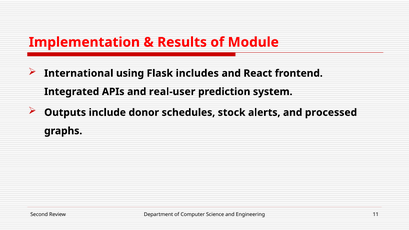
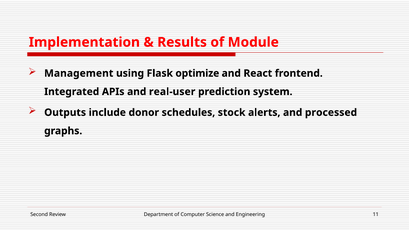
International: International -> Management (79, 73)
includes: includes -> optimize (197, 73)
